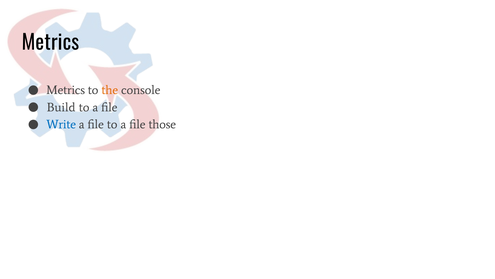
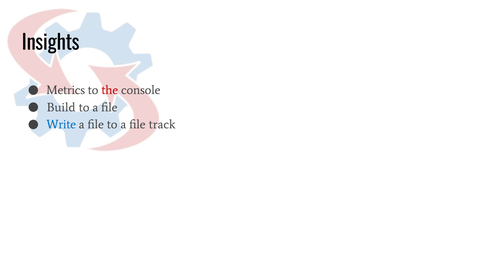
Metrics: Metrics -> Insights (51, 43)
the colour: orange -> red (110, 90)
those: those -> track (162, 124)
